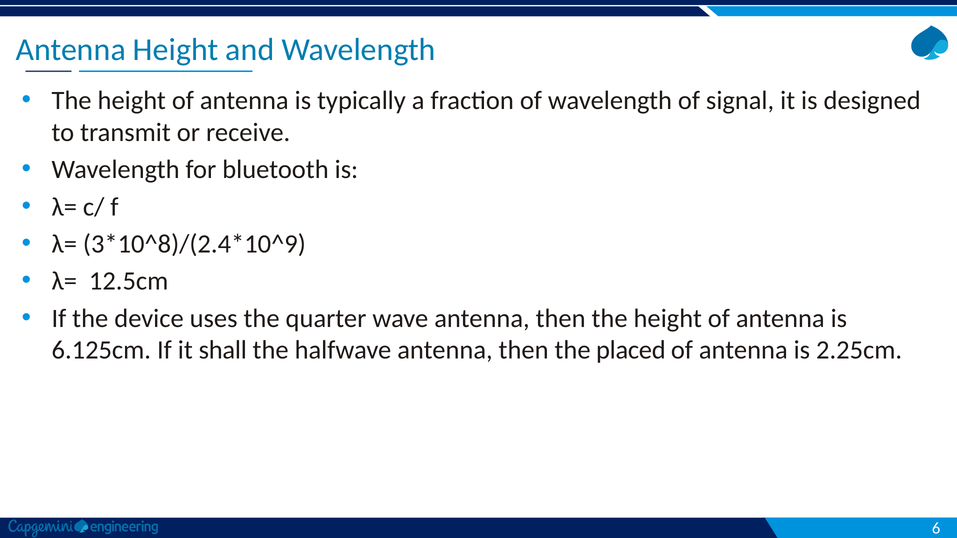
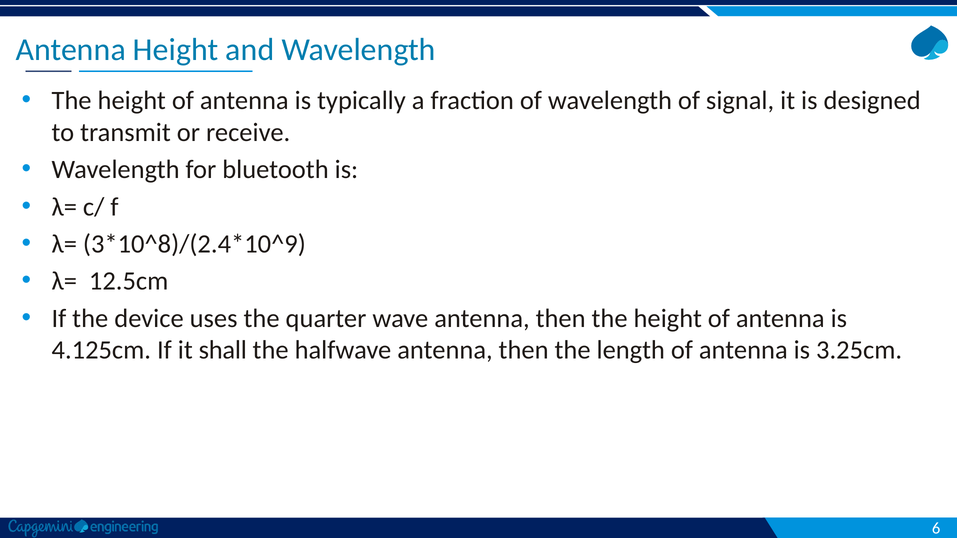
6.125cm: 6.125cm -> 4.125cm (101, 350)
placed: placed -> length (631, 350)
2.25cm: 2.25cm -> 3.25cm (859, 350)
